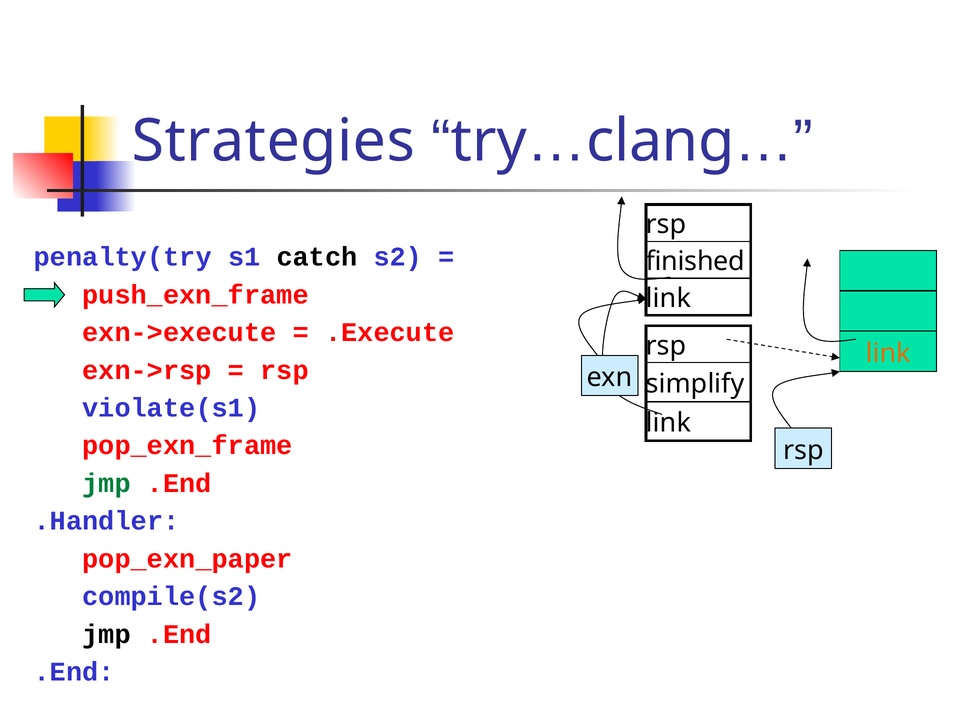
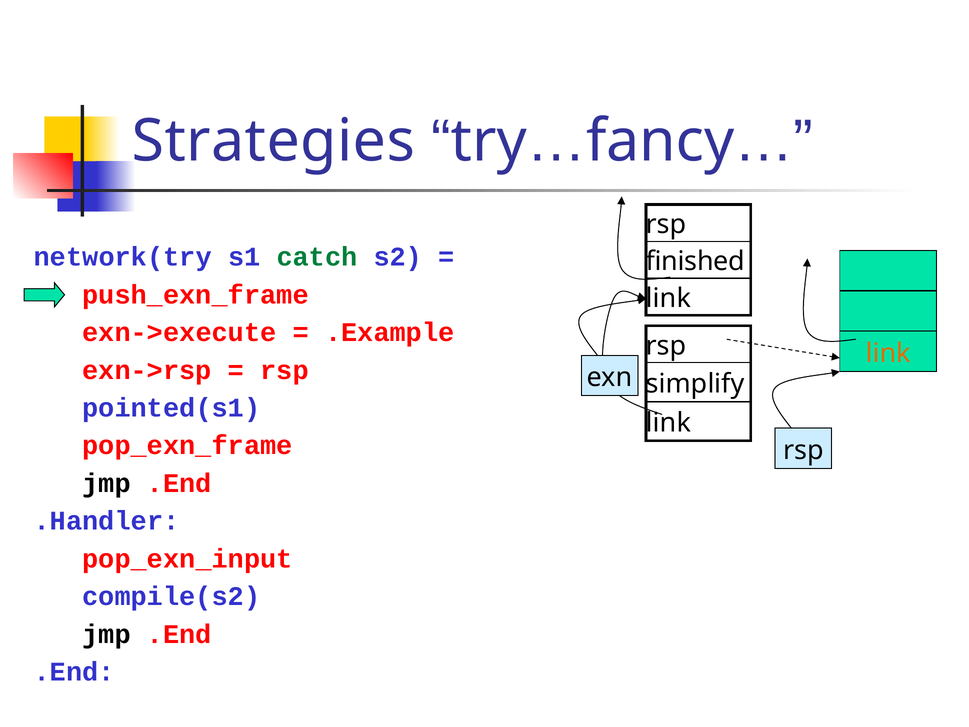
clang: clang -> fancy (660, 141)
penalty(try: penalty(try -> network(try (123, 257)
catch colour: black -> green (317, 257)
.Execute: .Execute -> .Example (390, 332)
violate(s1: violate(s1 -> pointed(s1 (171, 408)
jmp colour: green -> black (106, 483)
pop_exn_paper: pop_exn_paper -> pop_exn_input (187, 559)
